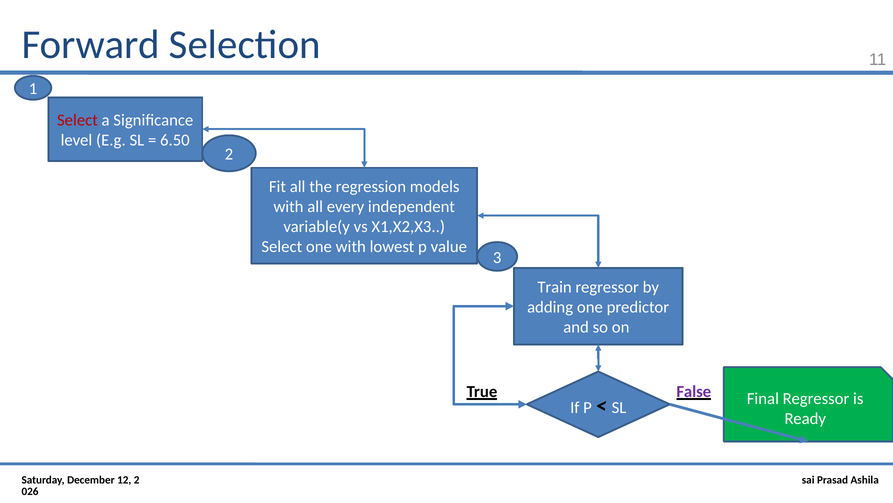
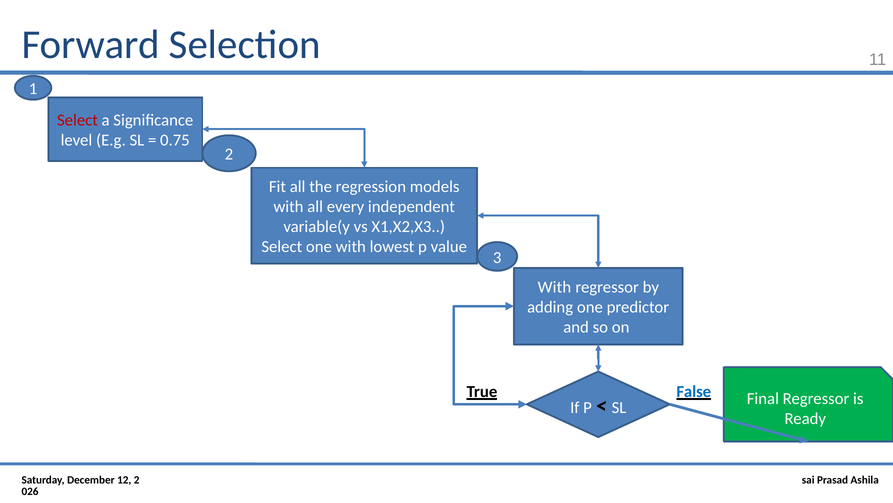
6.50: 6.50 -> 0.75 (175, 140)
Train: Train -> With (554, 287)
False colour: purple -> blue (694, 391)
